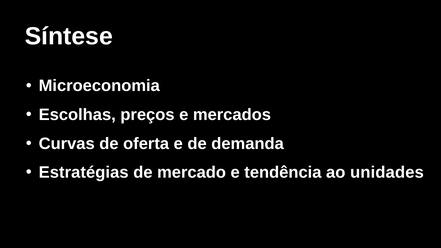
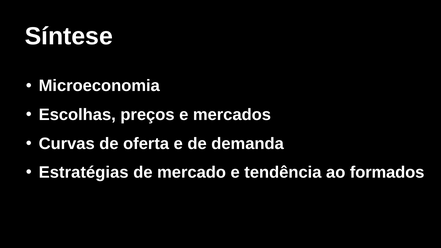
unidades: unidades -> formados (387, 172)
